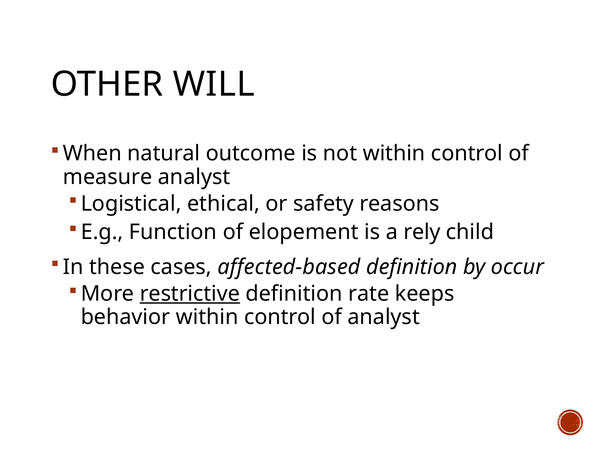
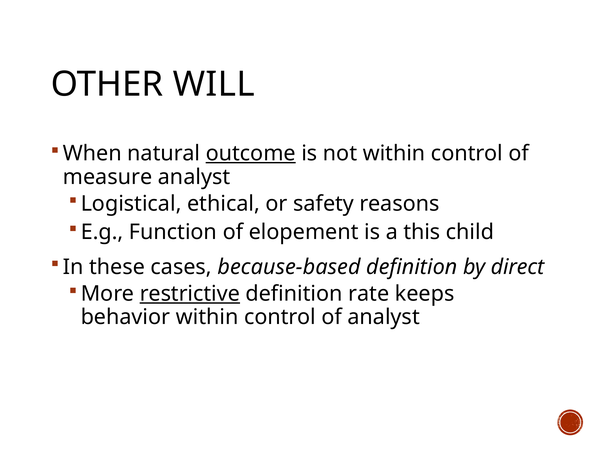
outcome underline: none -> present (251, 153)
rely: rely -> this (422, 232)
affected-based: affected-based -> because-based (289, 267)
occur: occur -> direct (518, 267)
